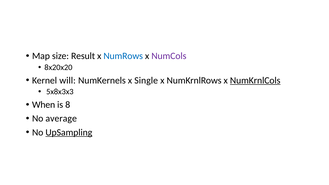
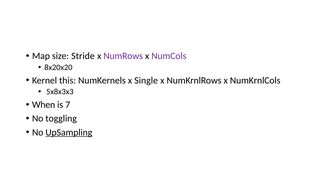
Result: Result -> Stride (83, 56)
NumRows colour: blue -> purple (123, 56)
will: will -> this (68, 80)
NumKrnlCols underline: present -> none (255, 80)
8: 8 -> 7 (68, 105)
average: average -> toggling (61, 119)
